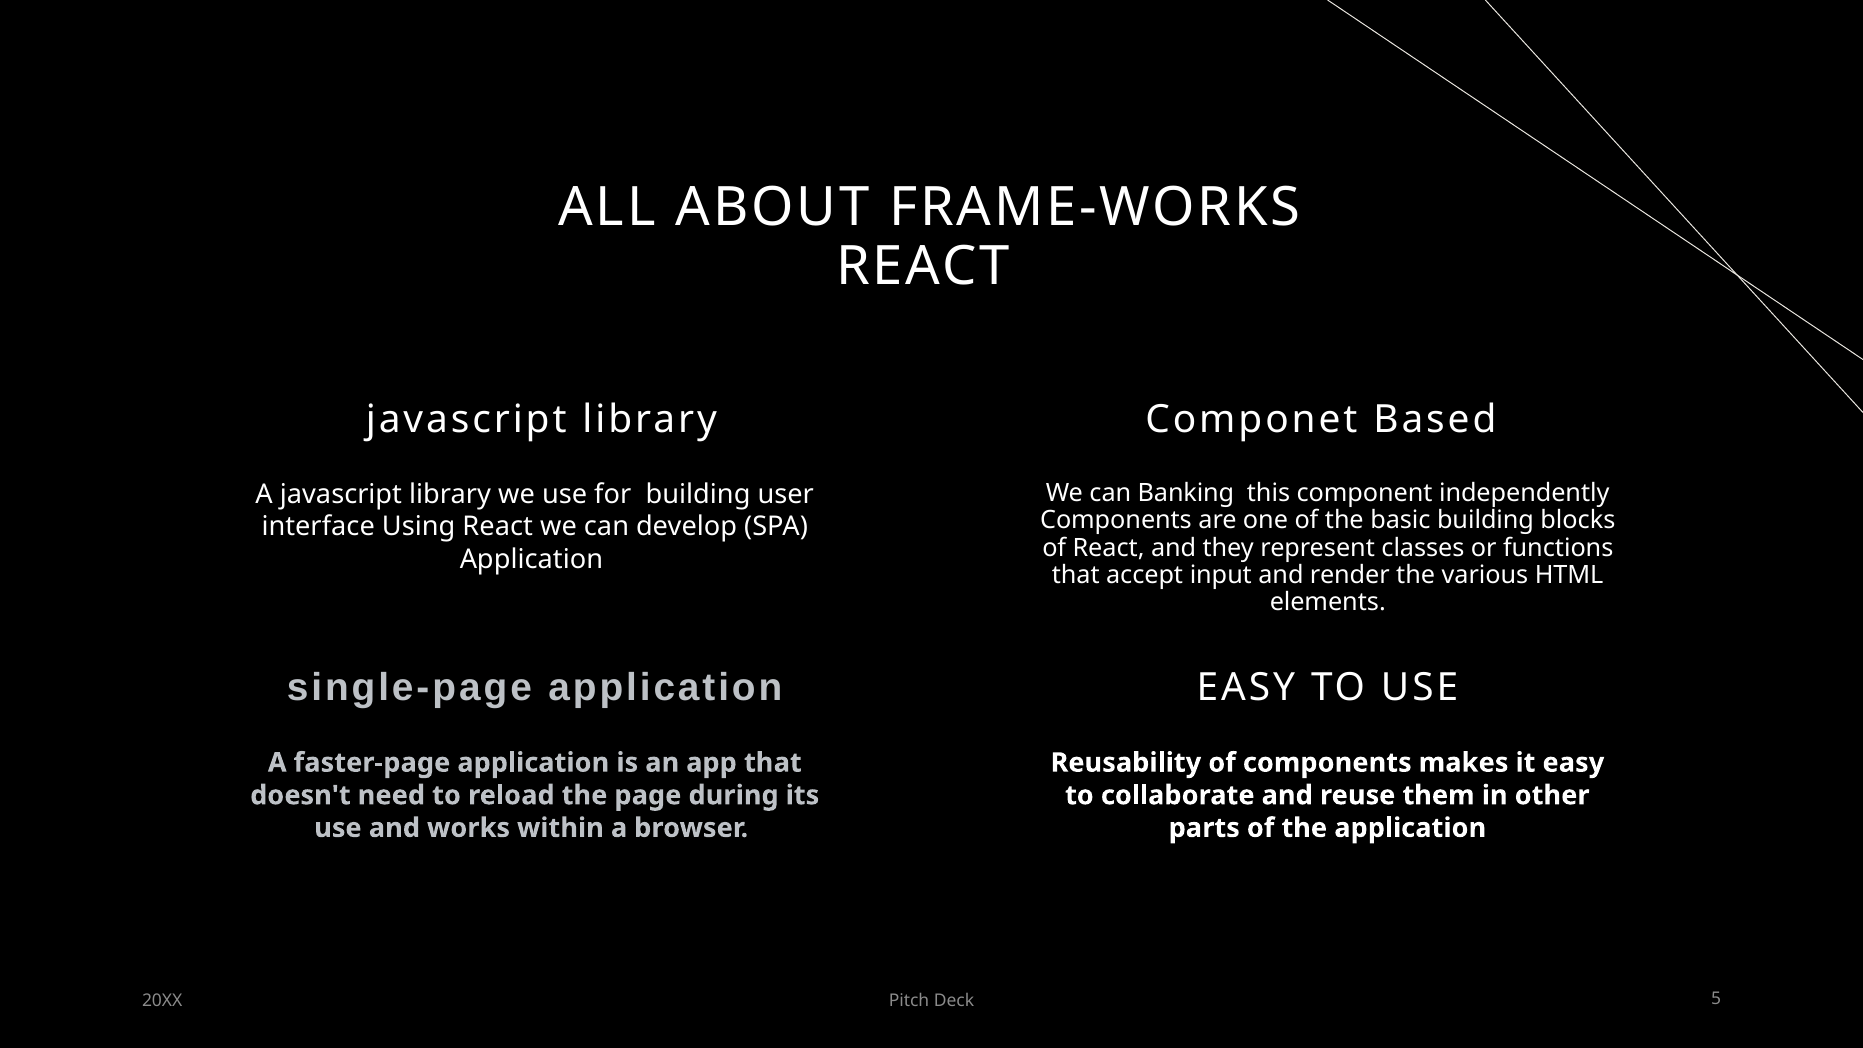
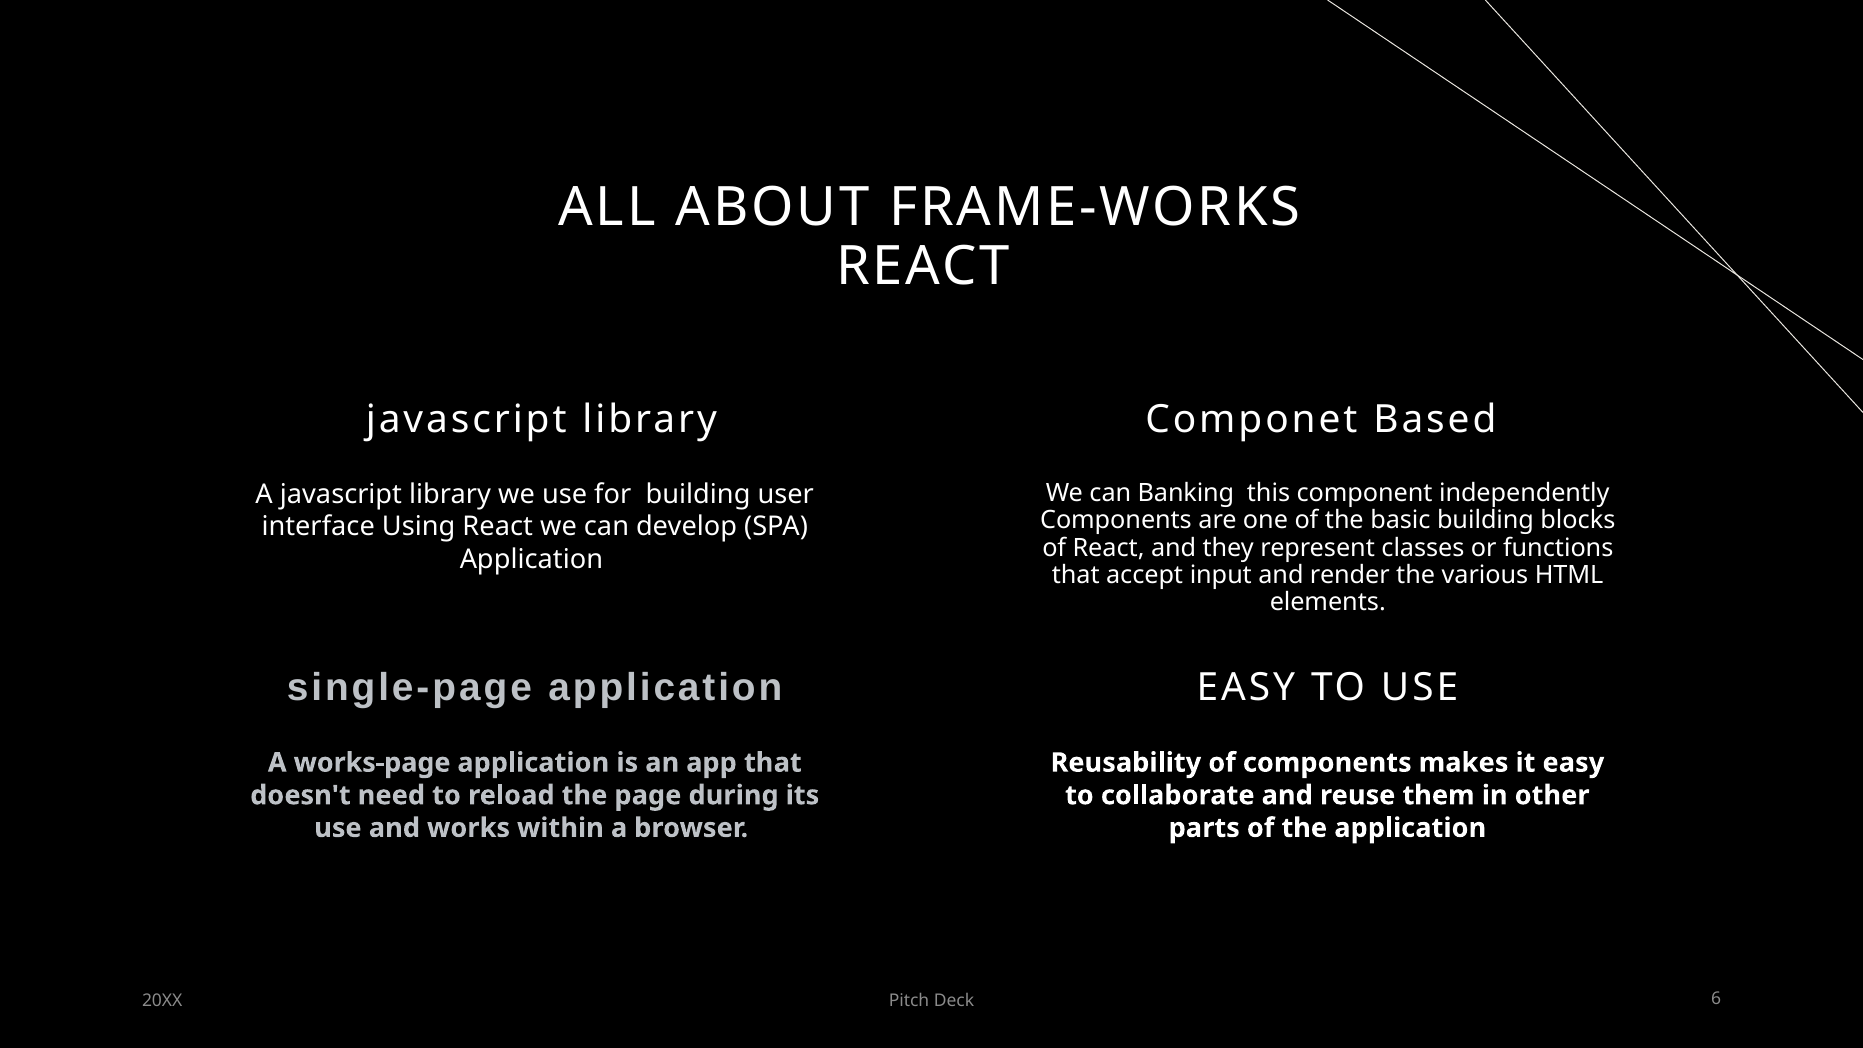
faster-page: faster-page -> works-page (372, 763)
5: 5 -> 6 (1716, 999)
